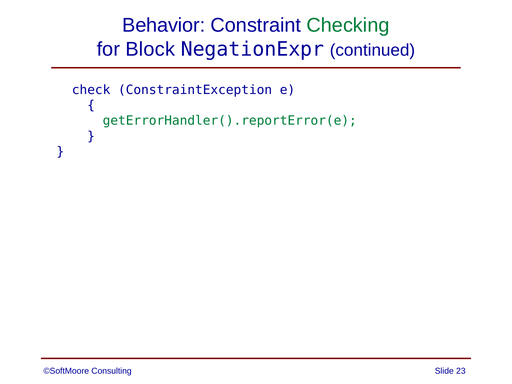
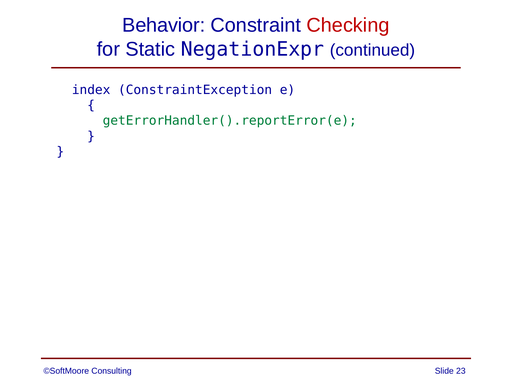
Checking colour: green -> red (348, 25)
Block: Block -> Static (150, 49)
check: check -> index (91, 90)
